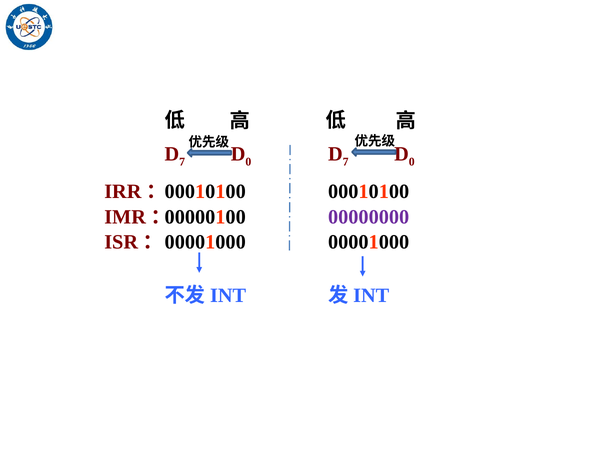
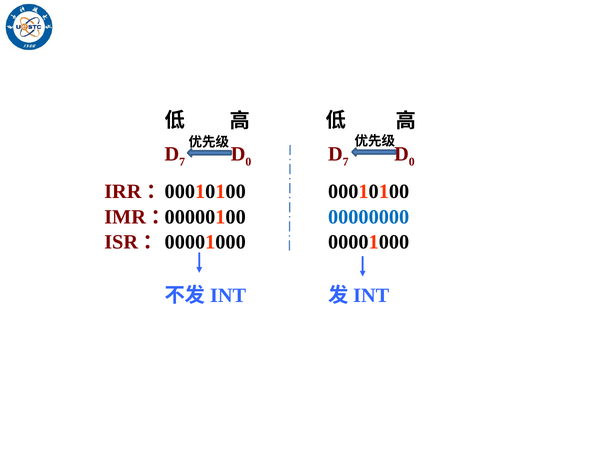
00000000 colour: purple -> blue (369, 217)
